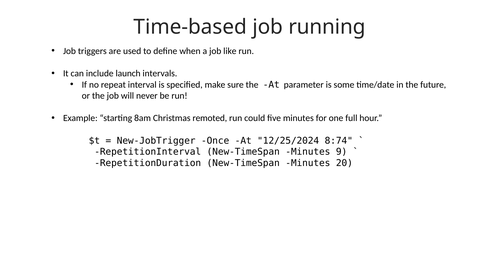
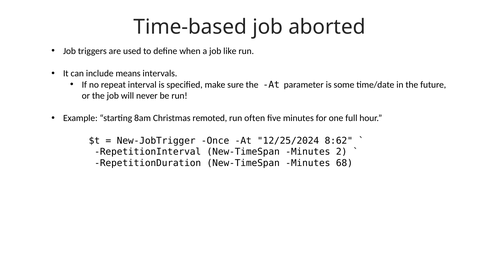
running: running -> aborted (327, 27)
launch: launch -> means (128, 73)
could: could -> often (255, 118)
8:74: 8:74 -> 8:62 (339, 141)
9: 9 -> 2 (342, 152)
20: 20 -> 68 (344, 163)
